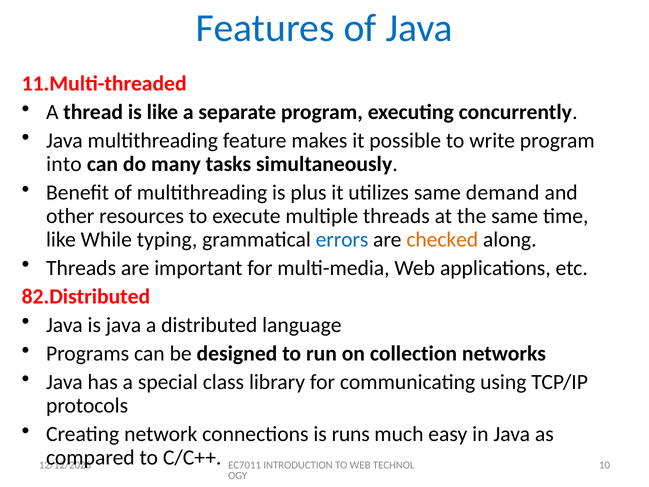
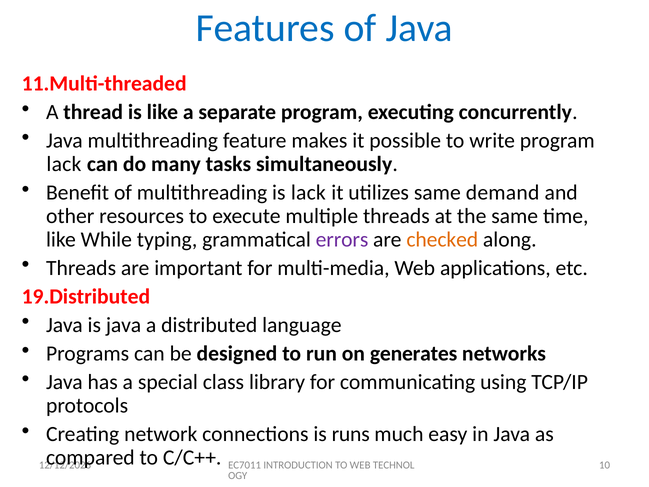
into: into -> lack (64, 164)
is plus: plus -> lack (308, 193)
errors colour: blue -> purple (342, 239)
82.Distributed: 82.Distributed -> 19.Distributed (86, 296)
collection: collection -> generates (414, 354)
